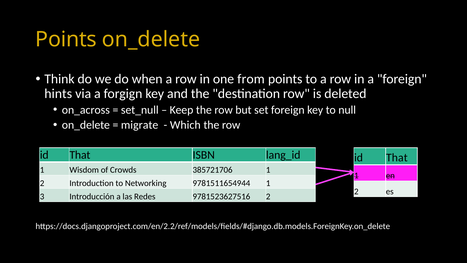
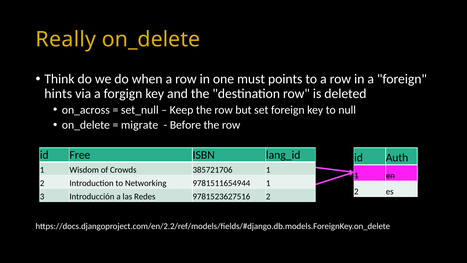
Points: Points -> Really (66, 39)
from: from -> must (251, 79)
Which: Which -> Before (185, 125)
That: That -> Free (80, 155)
That: That -> Auth (397, 158)
